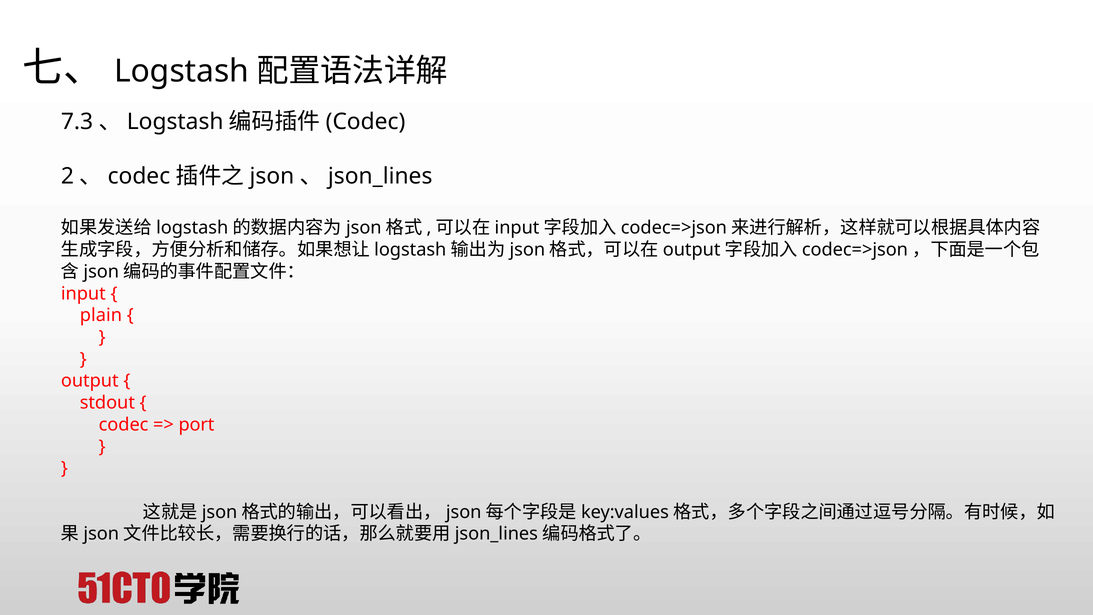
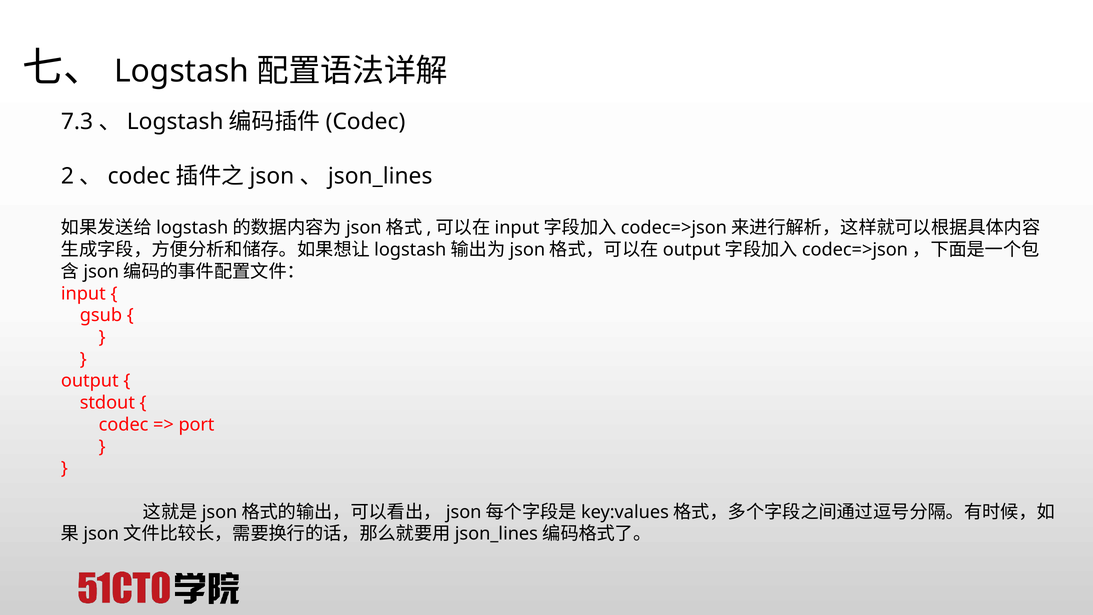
plain: plain -> gsub (101, 315)
